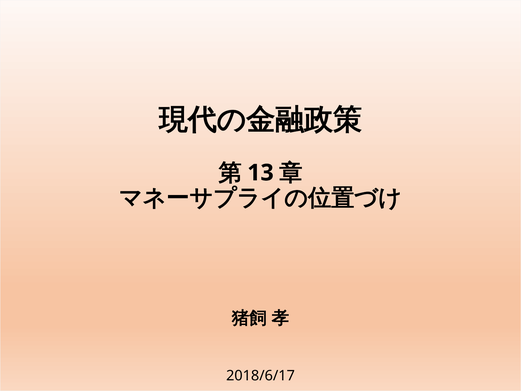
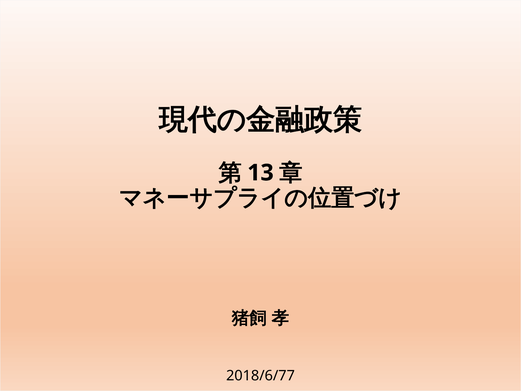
2018/6/17: 2018/6/17 -> 2018/6/77 (261, 376)
